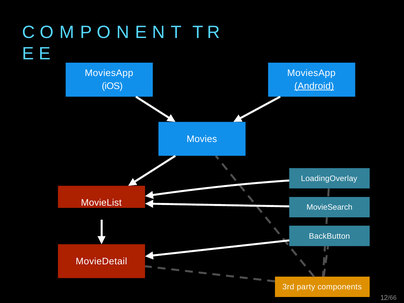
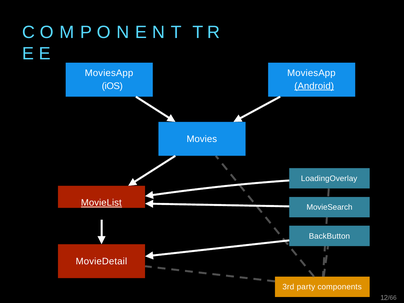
MovieList underline: none -> present (101, 203)
